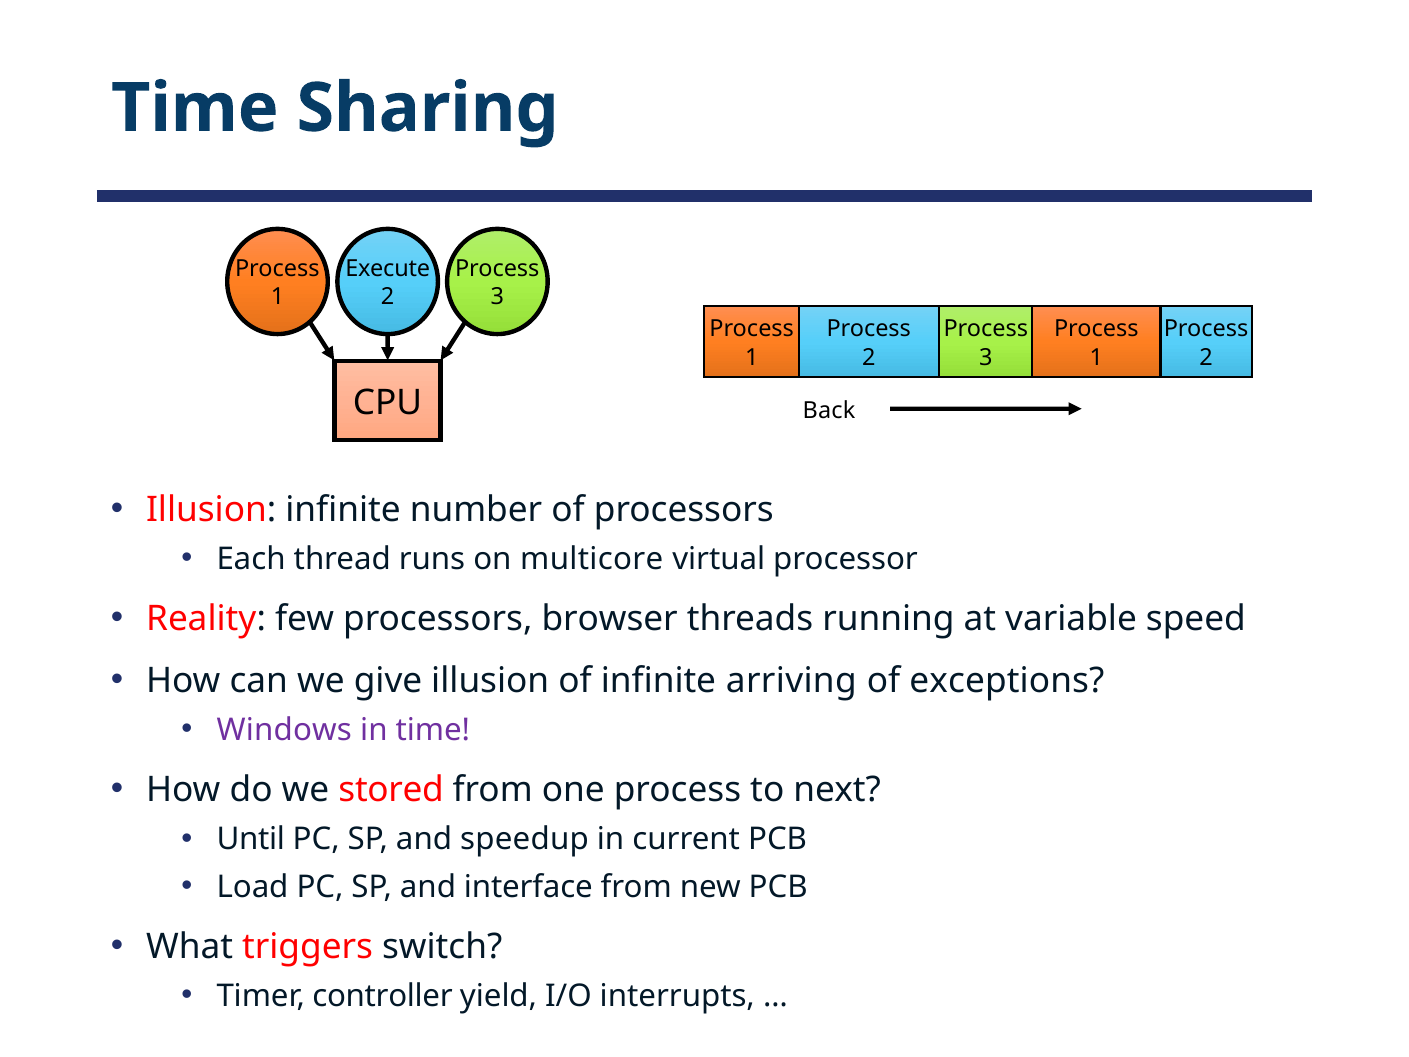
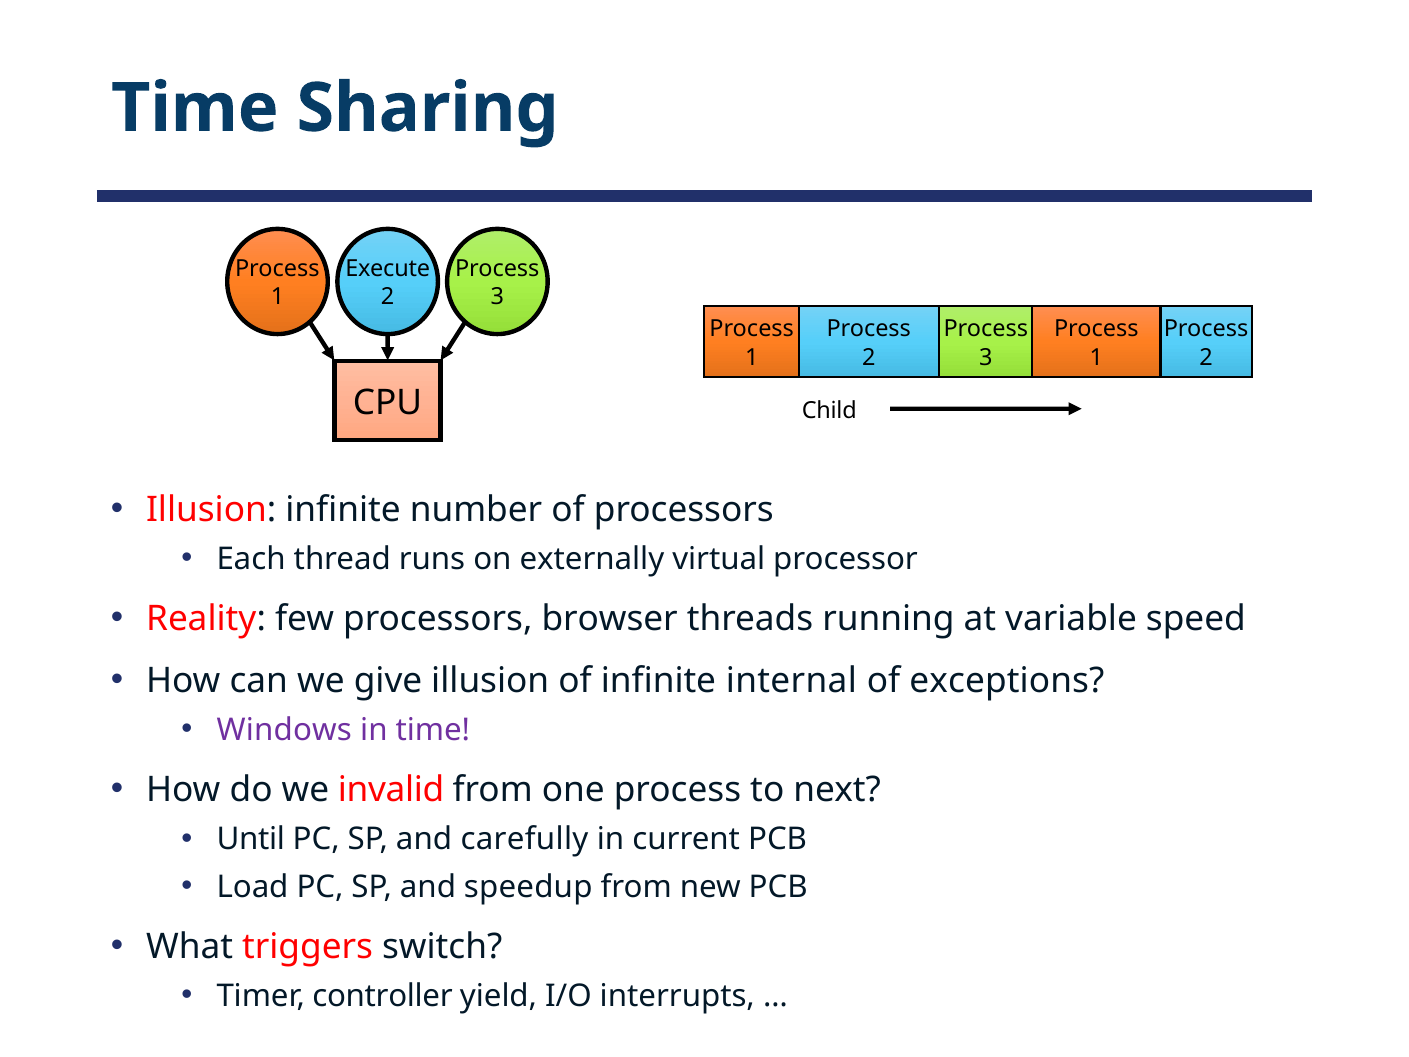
Back: Back -> Child (829, 410)
multicore: multicore -> externally (592, 559)
arriving: arriving -> internal (791, 681)
stored: stored -> invalid (391, 790)
speedup: speedup -> carefully (524, 839)
interface: interface -> speedup (528, 887)
